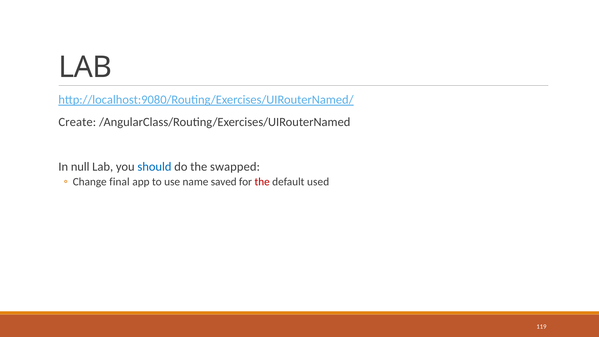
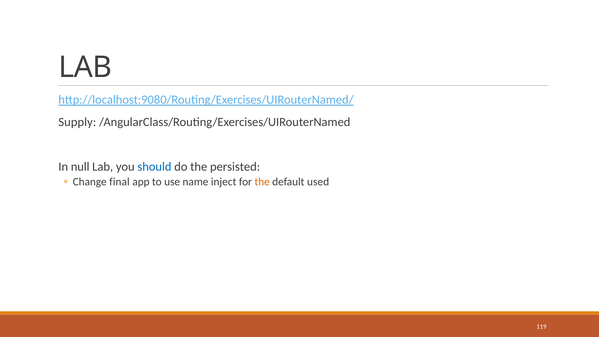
Create: Create -> Supply (77, 122)
swapped: swapped -> persisted (235, 167)
saved: saved -> inject (224, 182)
the colour: red -> orange (262, 182)
